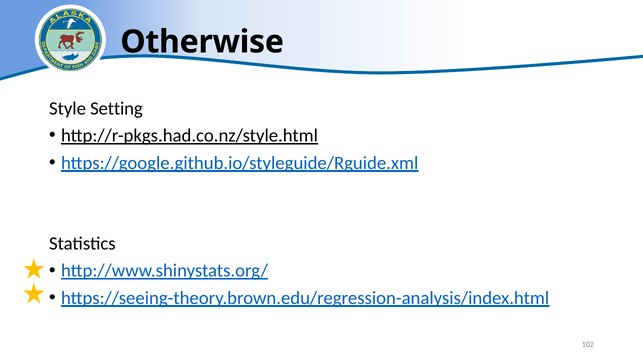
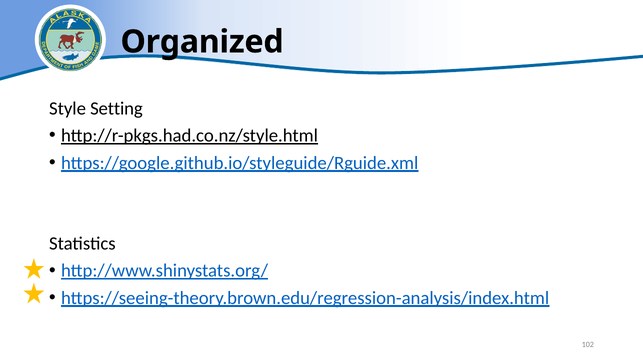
Otherwise: Otherwise -> Organized (202, 42)
